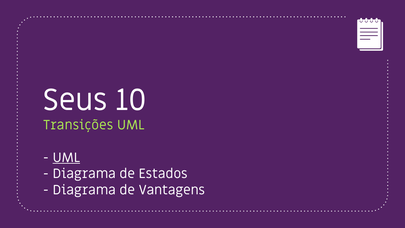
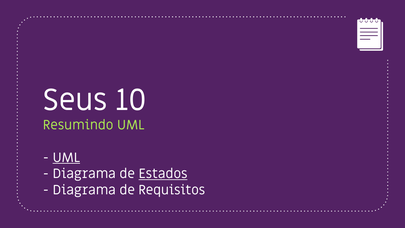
Transições: Transições -> Resumindo (78, 125)
Estados underline: none -> present (163, 174)
Vantagens: Vantagens -> Requisitos (172, 190)
